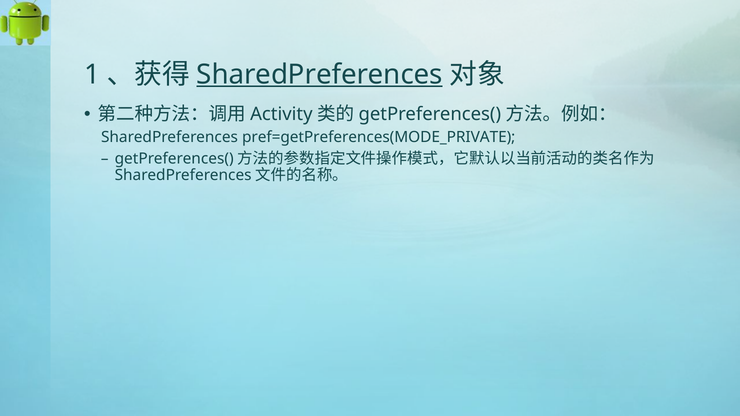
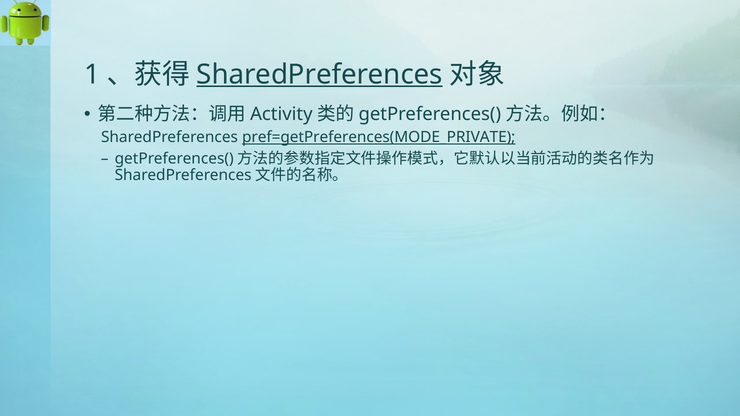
pref=getPreferences(MODE_PRIVATE underline: none -> present (379, 137)
